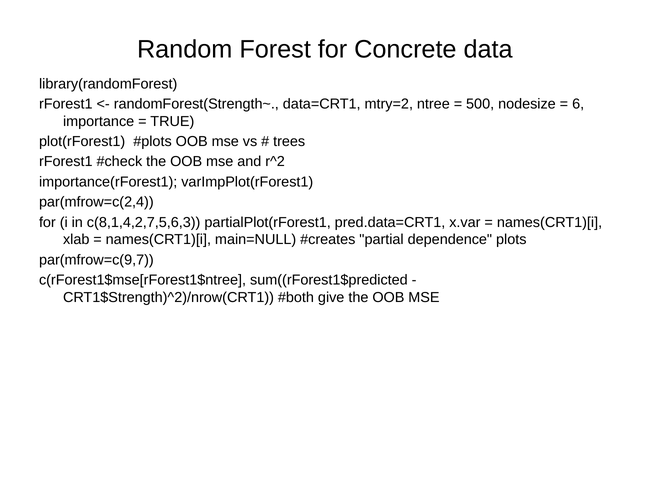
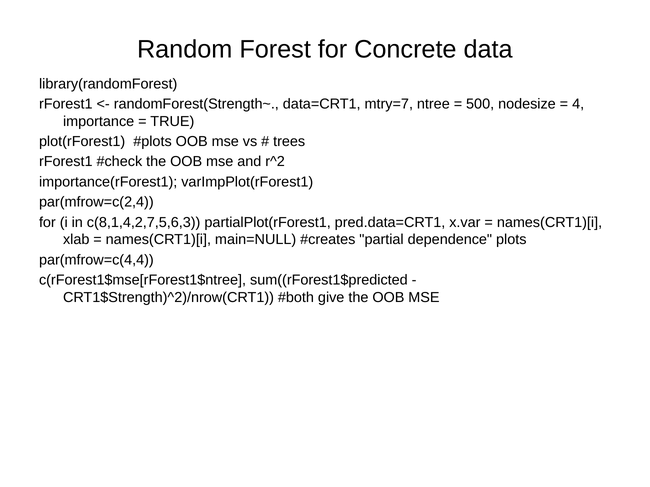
mtry=2: mtry=2 -> mtry=7 (389, 104)
6: 6 -> 4 (578, 104)
par(mfrow=c(9,7: par(mfrow=c(9,7 -> par(mfrow=c(4,4 (96, 260)
